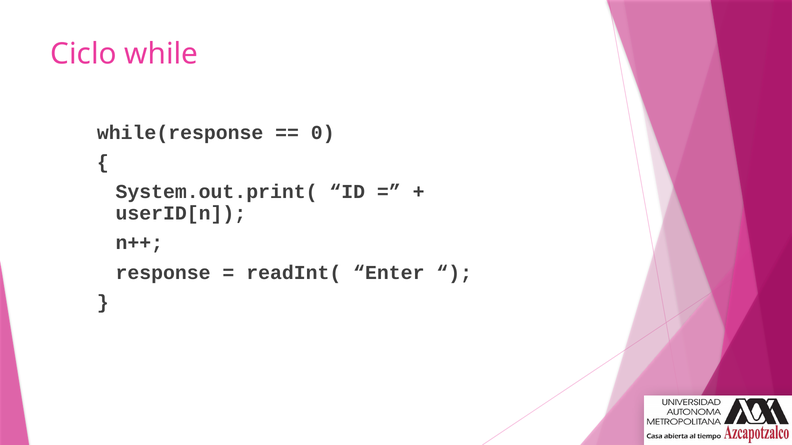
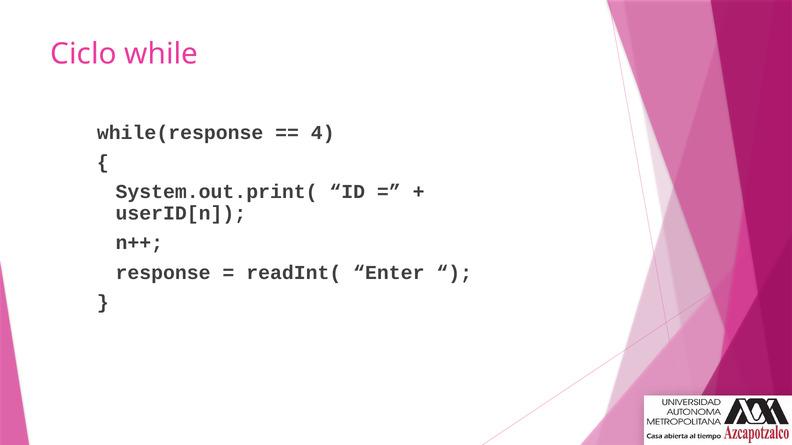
0: 0 -> 4 (323, 133)
